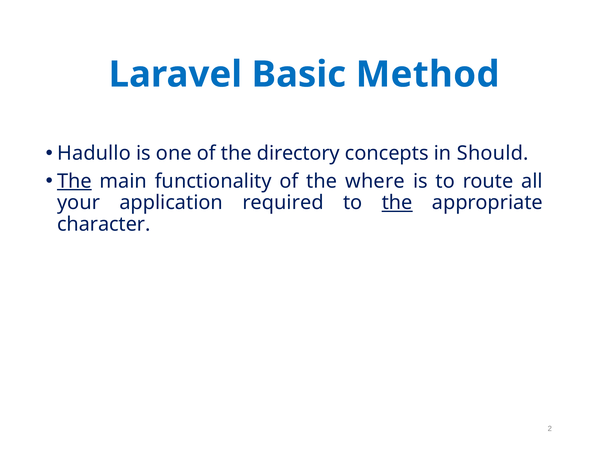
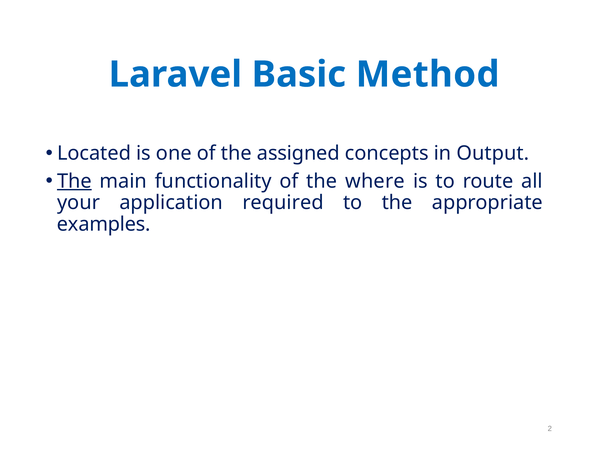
Hadullo: Hadullo -> Located (94, 153)
directory: directory -> assigned (298, 153)
Should: Should -> Output (493, 153)
the underline: present -> none (397, 203)
character: character -> examples (104, 224)
